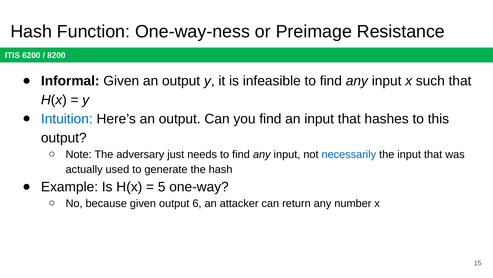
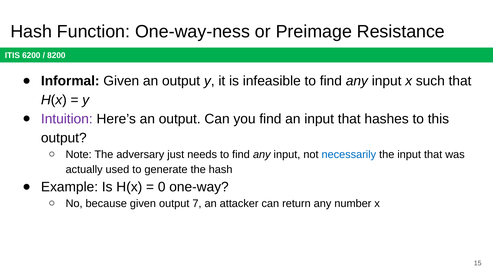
Intuition colour: blue -> purple (67, 119)
5: 5 -> 0 (162, 187)
6: 6 -> 7 (197, 203)
